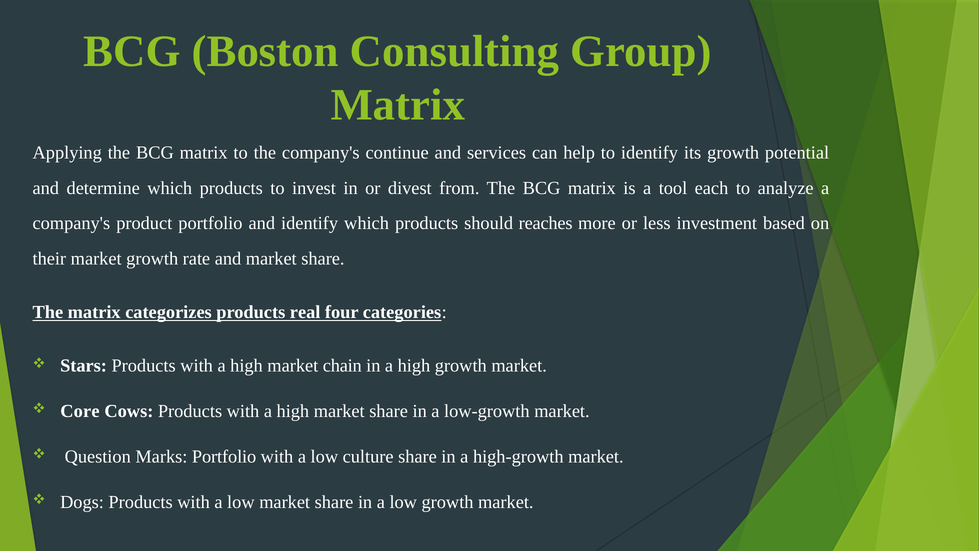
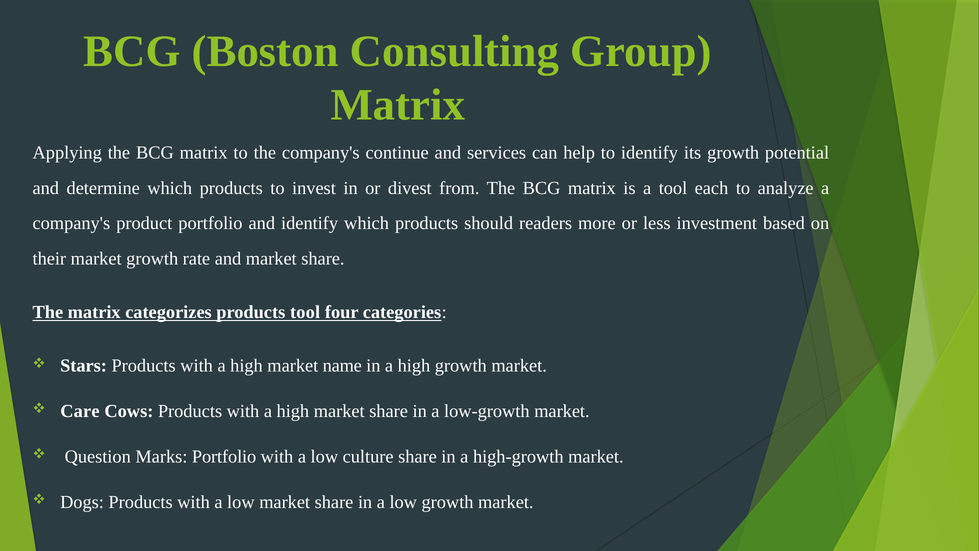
reaches: reaches -> readers (546, 223)
products real: real -> tool (305, 312)
chain: chain -> name (342, 366)
Core: Core -> Care (80, 411)
